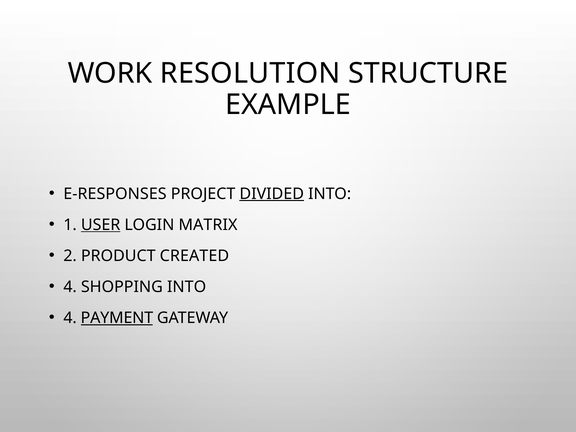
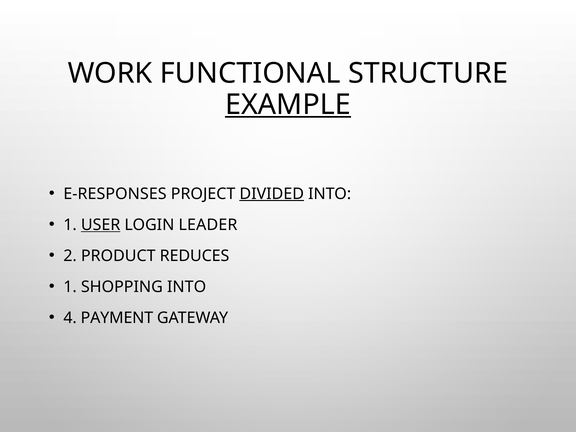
RESOLUTION: RESOLUTION -> FUNCTIONAL (250, 73)
EXAMPLE underline: none -> present (288, 105)
MATRIX: MATRIX -> LEADER (208, 225)
CREATED: CREATED -> REDUCES (195, 256)
4: 4 -> 1 (70, 287)
PAYMENT underline: present -> none (117, 318)
